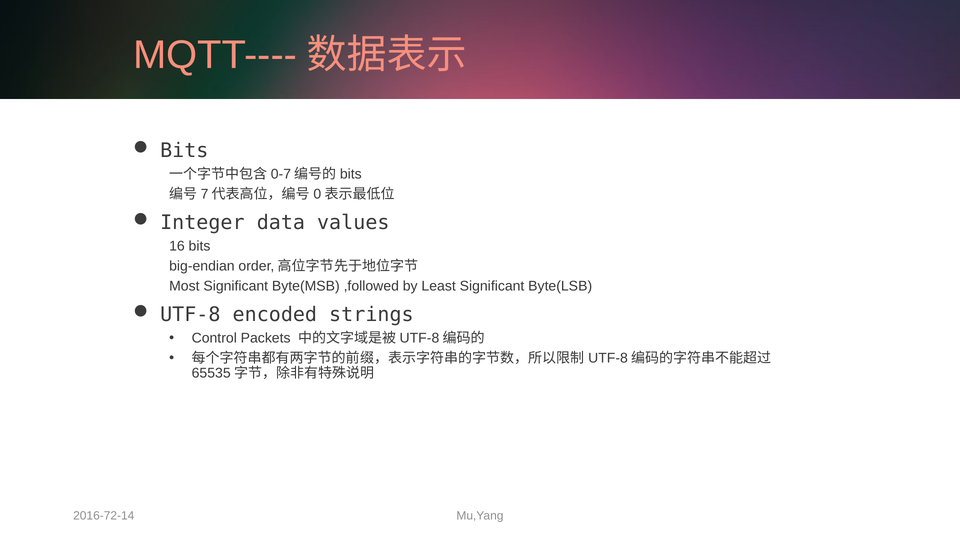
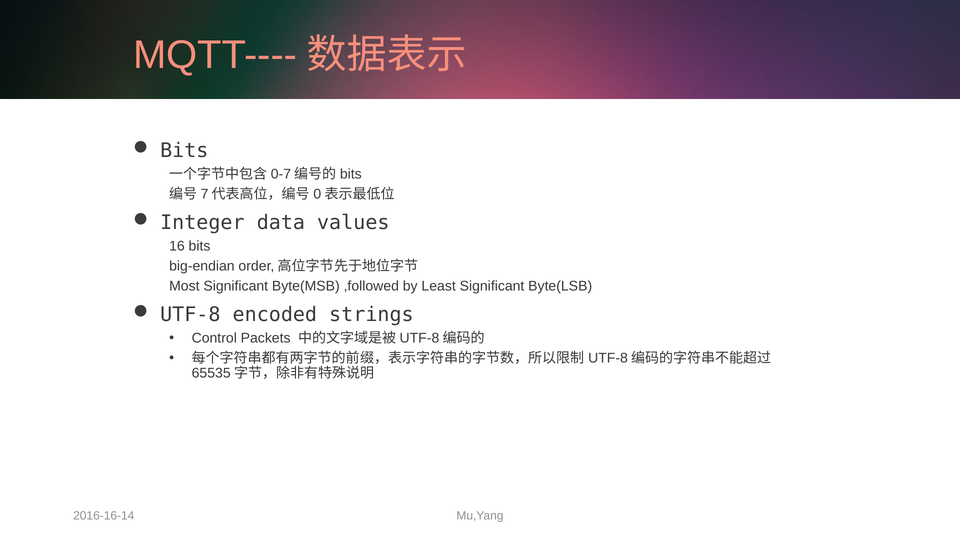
2016-72-14: 2016-72-14 -> 2016-16-14 (104, 516)
